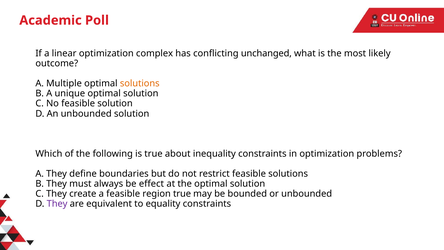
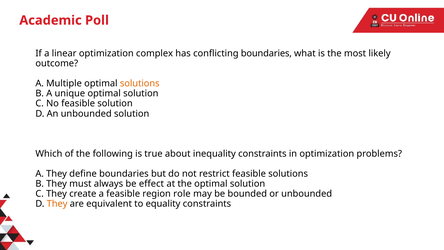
conflicting unchanged: unchanged -> boundaries (266, 53)
region true: true -> role (182, 194)
They colour: purple -> orange (57, 204)
